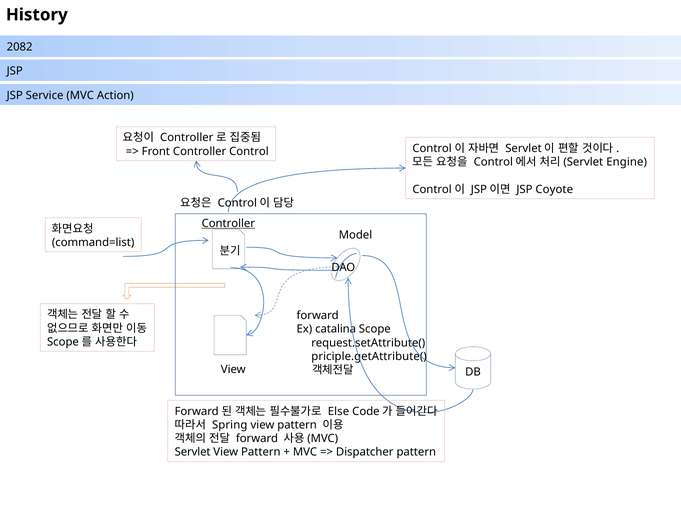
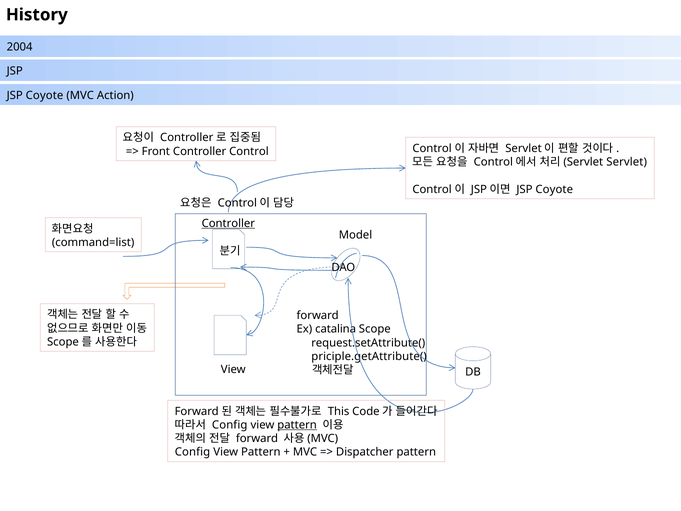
2082: 2082 -> 2004 (20, 47)
Service: Service -> Coyote (45, 95)
Engine: Engine -> Servlet (627, 162)
Else: Else -> This (339, 411)
Spring: Spring -> Config (230, 425)
pattern underline: none -> present (297, 425)
Servlet: Servlet -> Config (192, 452)
